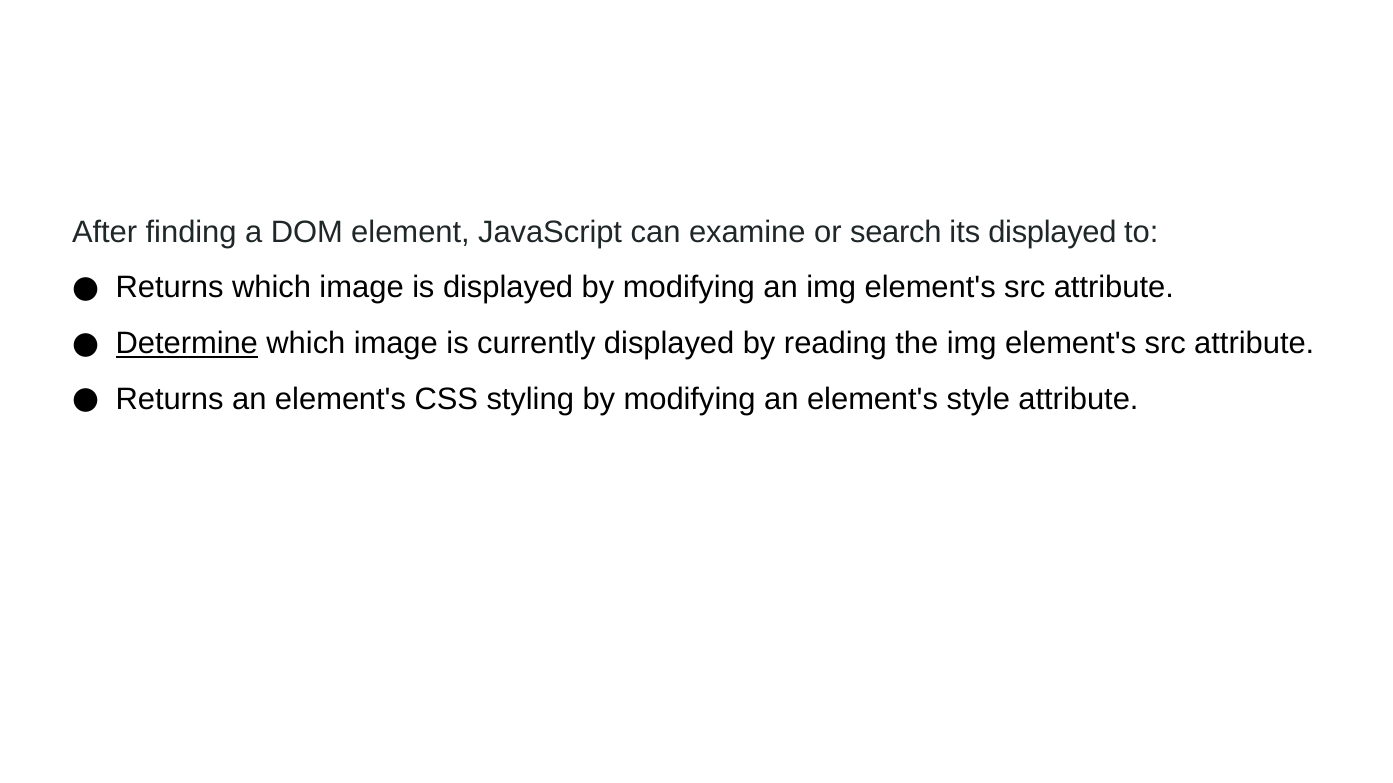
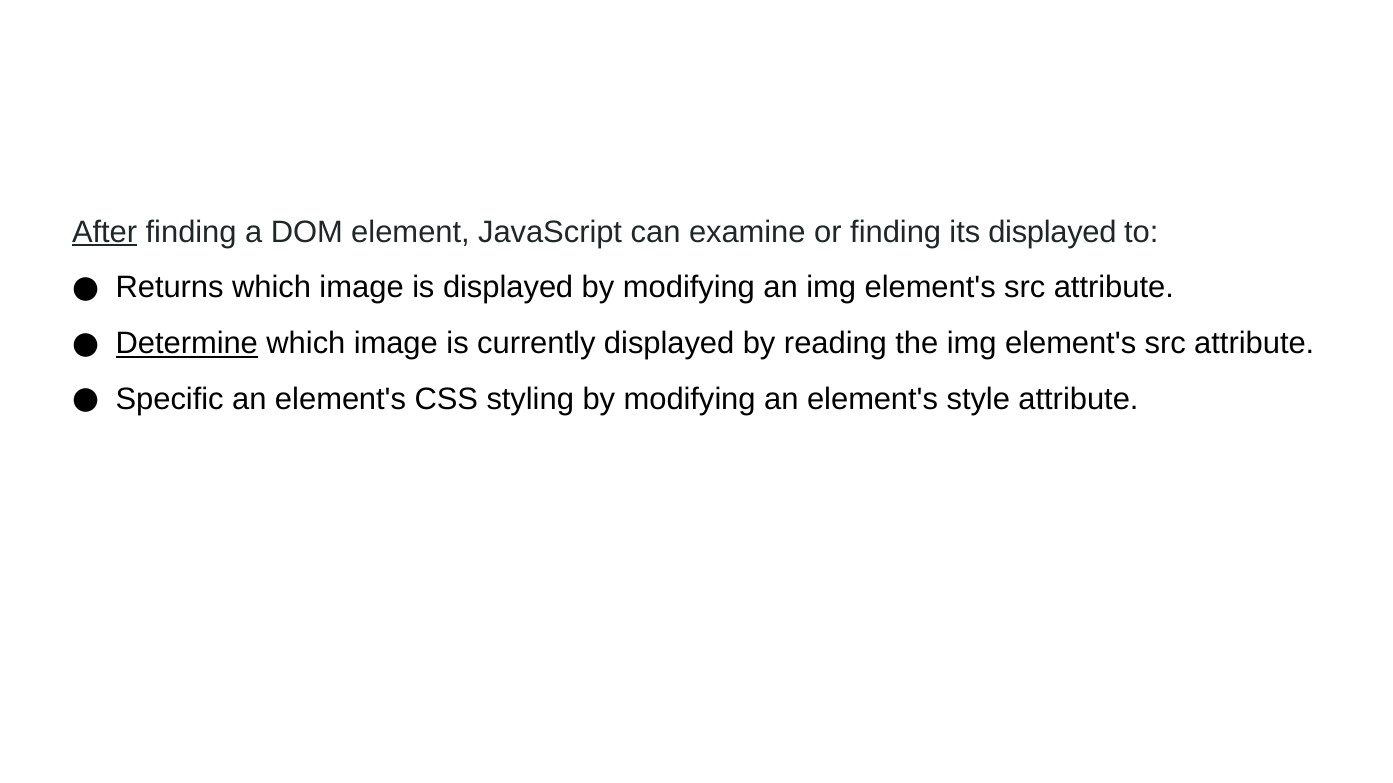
After underline: none -> present (105, 232)
or search: search -> finding (896, 232)
Returns: Returns -> Specific (170, 399)
